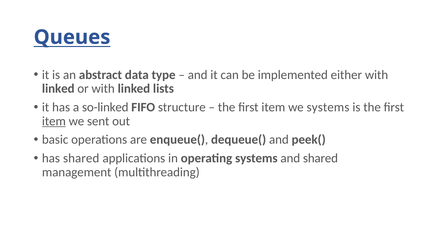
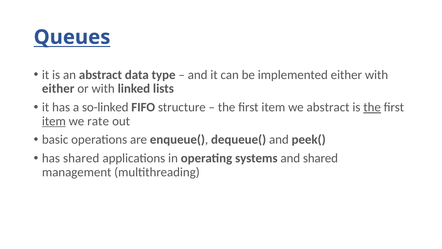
linked: linked -> either (58, 89)
we systems: systems -> abstract (328, 107)
the underline: none -> present (372, 107)
sent: sent -> rate (98, 121)
